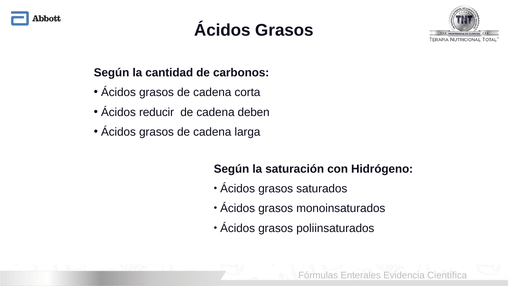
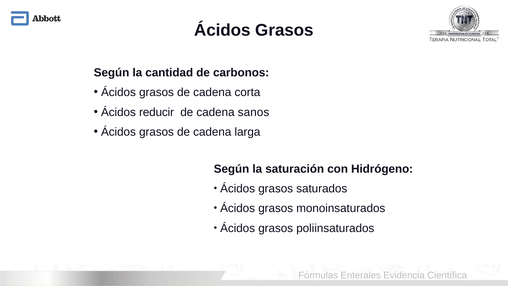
deben: deben -> sanos (253, 112)
